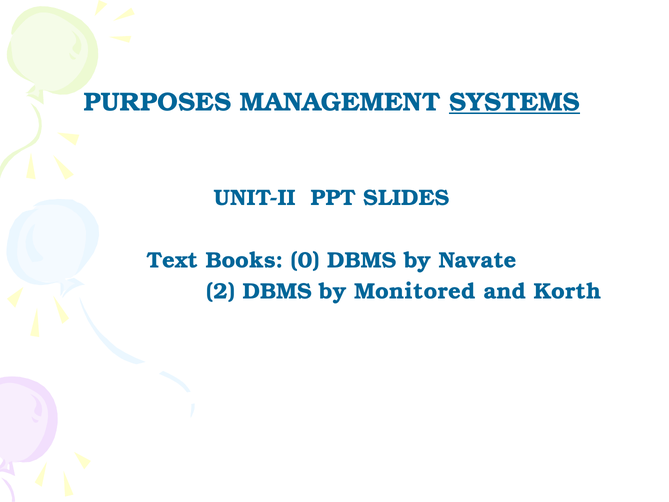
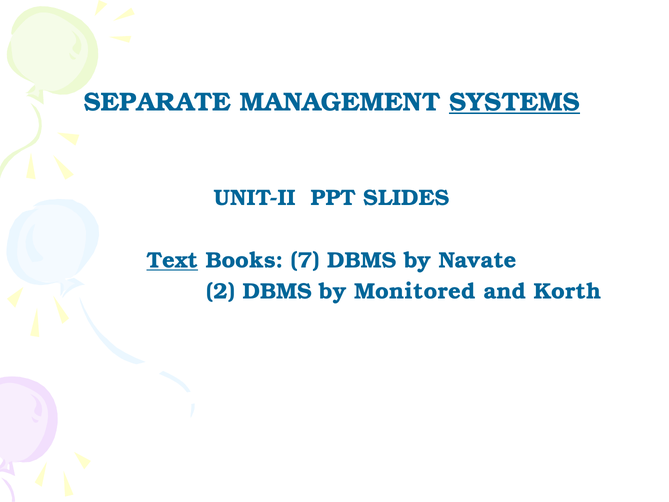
PURPOSES: PURPOSES -> SEPARATE (157, 102)
Text underline: none -> present (172, 260)
0: 0 -> 7 (305, 260)
